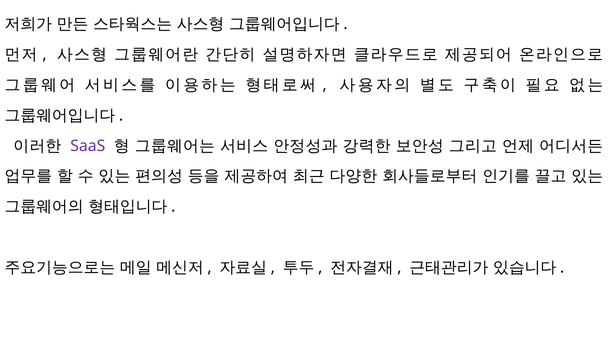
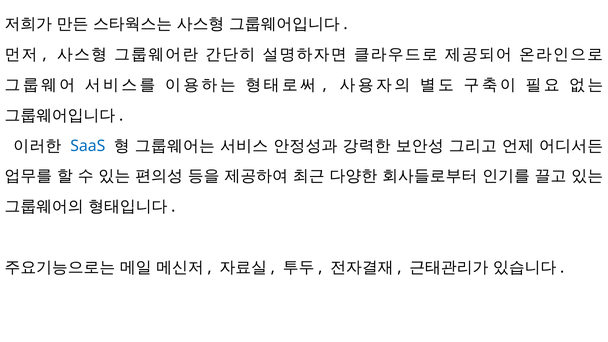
SaaS colour: purple -> blue (88, 146)
